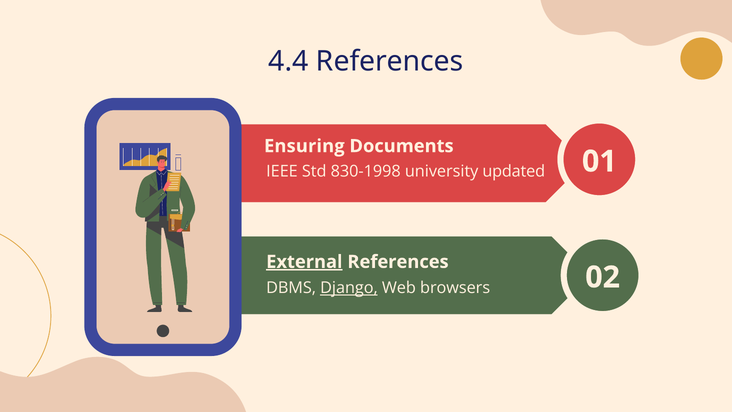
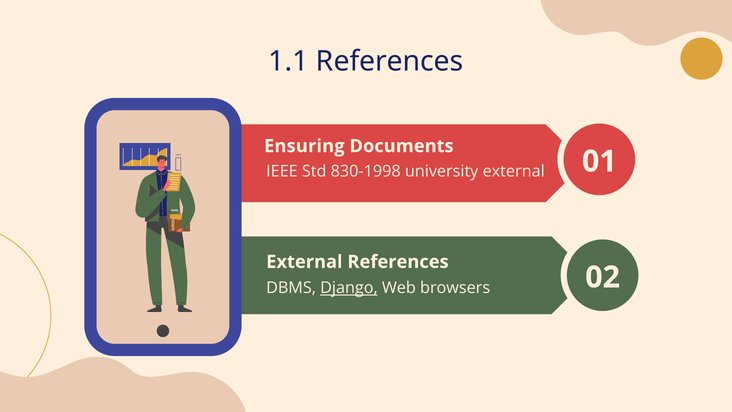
4.4: 4.4 -> 1.1 (289, 61)
university updated: updated -> external (514, 171)
External underline: present -> none (304, 262)
